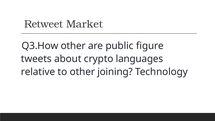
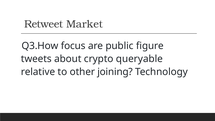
Q3.How other: other -> focus (73, 46)
languages: languages -> queryable (139, 59)
